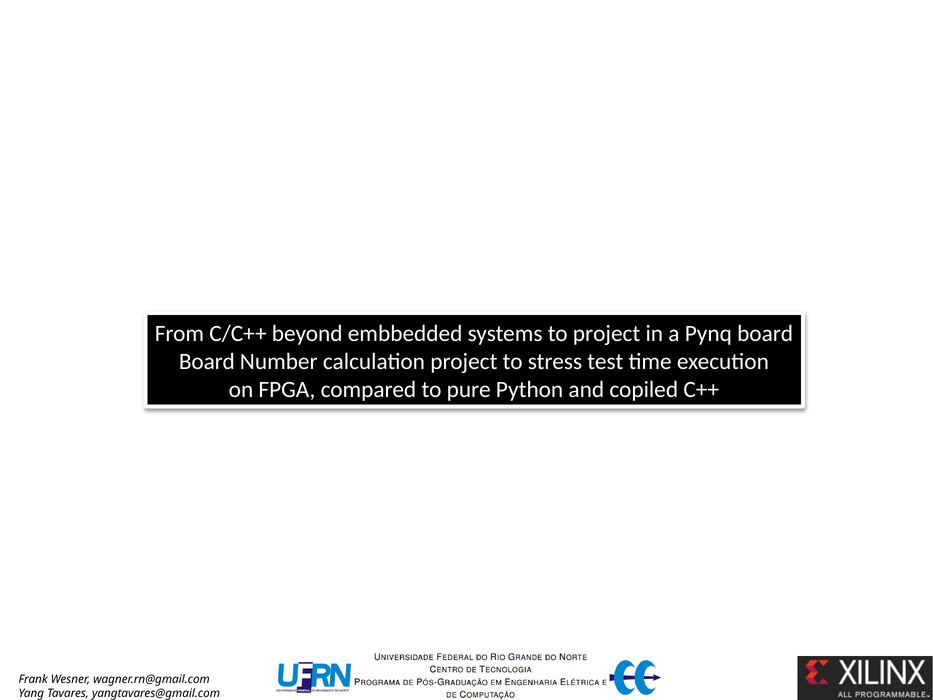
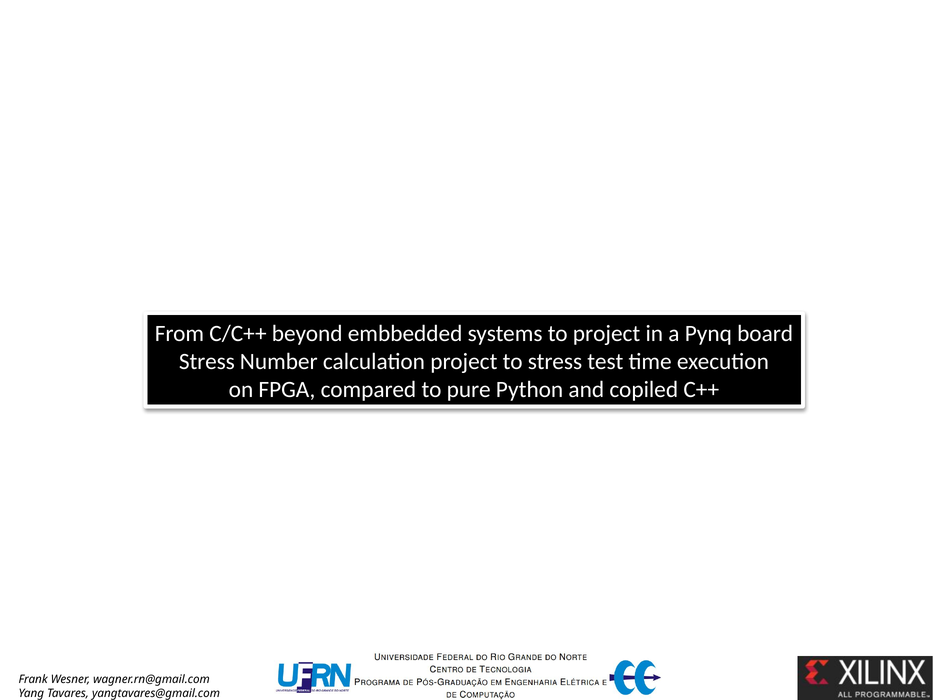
Board: Board -> Stress (207, 361)
